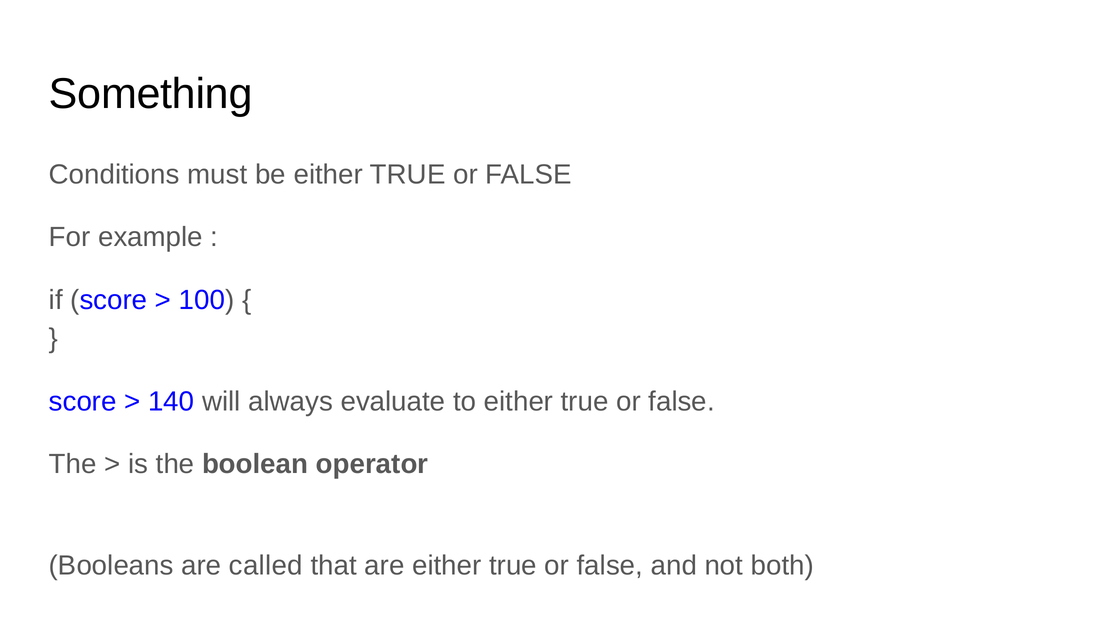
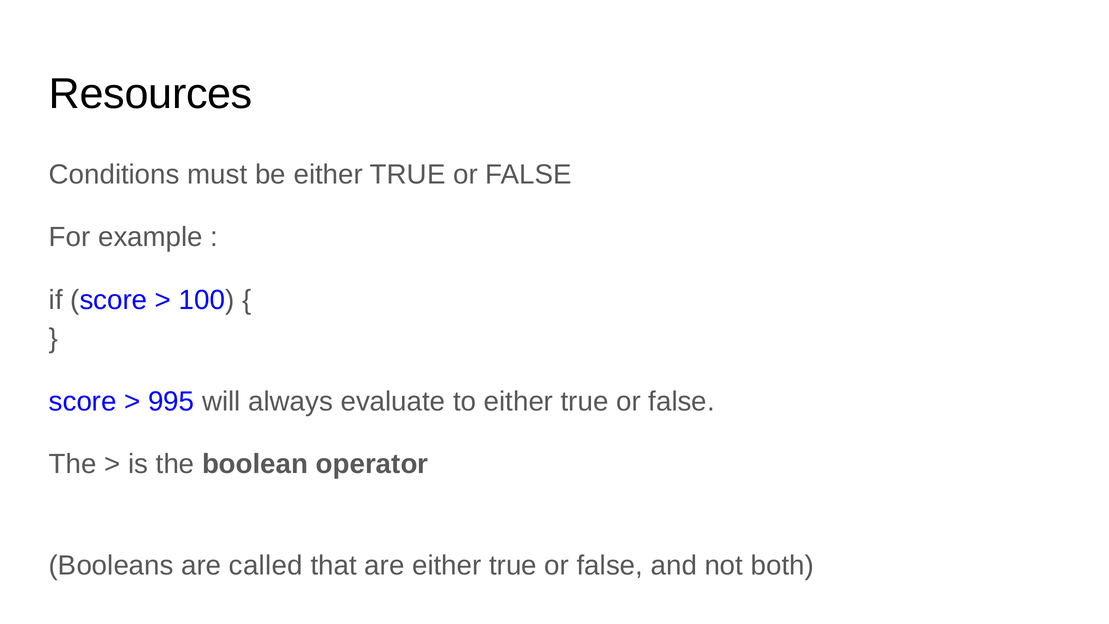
Something: Something -> Resources (151, 94)
140: 140 -> 995 (171, 401)
